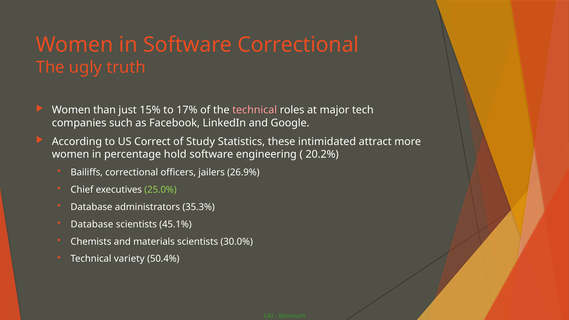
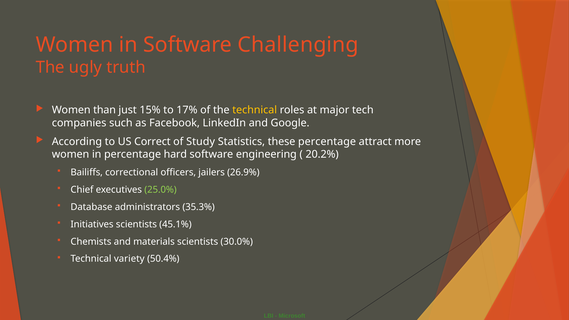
Software Correctional: Correctional -> Challenging (298, 45)
technical colour: pink -> yellow (255, 110)
these intimidated: intimidated -> percentage (327, 142)
hold: hold -> hard (175, 154)
Database: Database -> Initiatives (92, 224)
